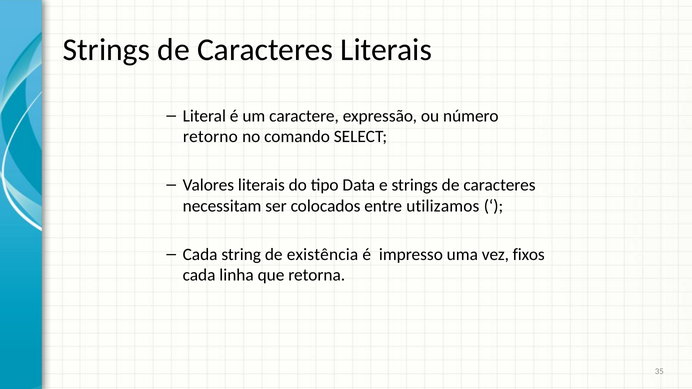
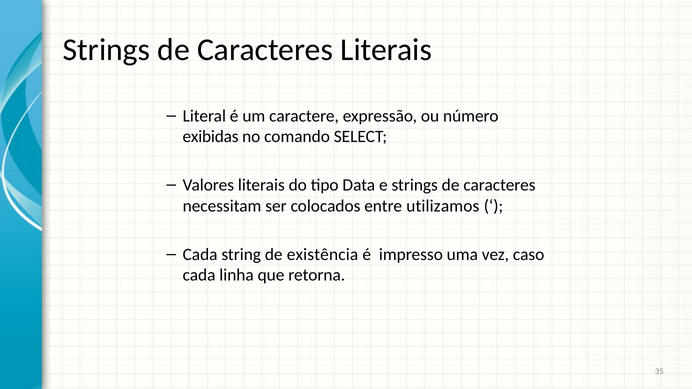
retorno: retorno -> exibidas (211, 137)
fixos: fixos -> caso (529, 254)
